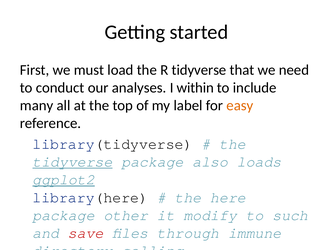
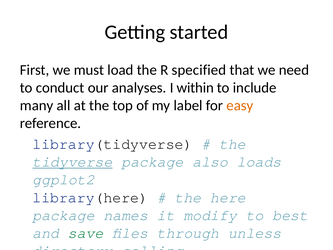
R tidyverse: tidyverse -> specified (199, 70)
ggplot2 underline: present -> none (64, 179)
other: other -> names (126, 215)
such: such -> best (290, 215)
save colour: red -> green (86, 233)
immune: immune -> unless (255, 233)
